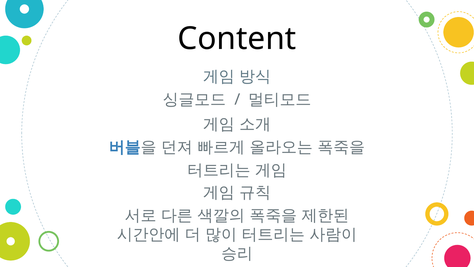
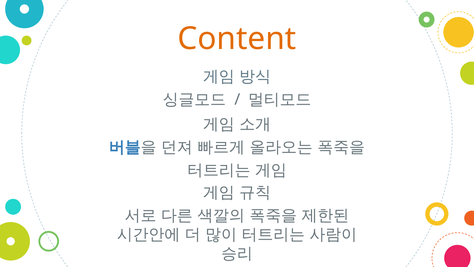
Content colour: black -> orange (237, 39)
